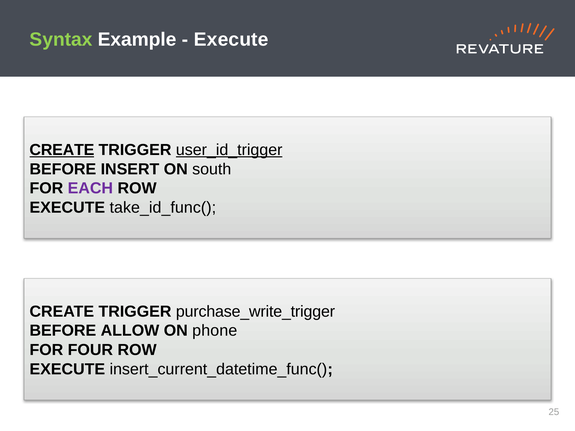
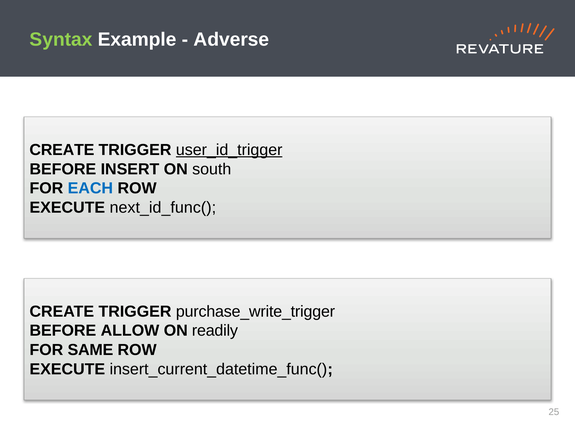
Execute: Execute -> Adverse (231, 39)
CREATE underline: present -> none (62, 150)
EACH colour: purple -> blue (90, 188)
take_id_func(: take_id_func( -> next_id_func( (163, 208)
phone: phone -> readily (215, 331)
FOUR: FOUR -> SAME (90, 350)
